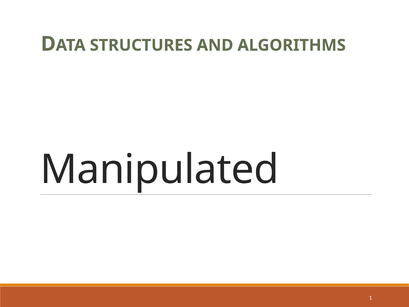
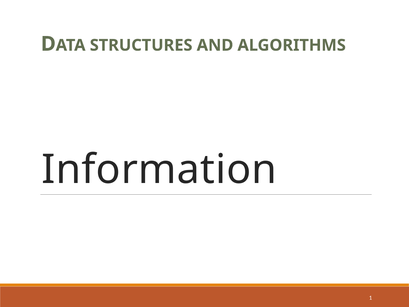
Manipulated: Manipulated -> Information (159, 170)
